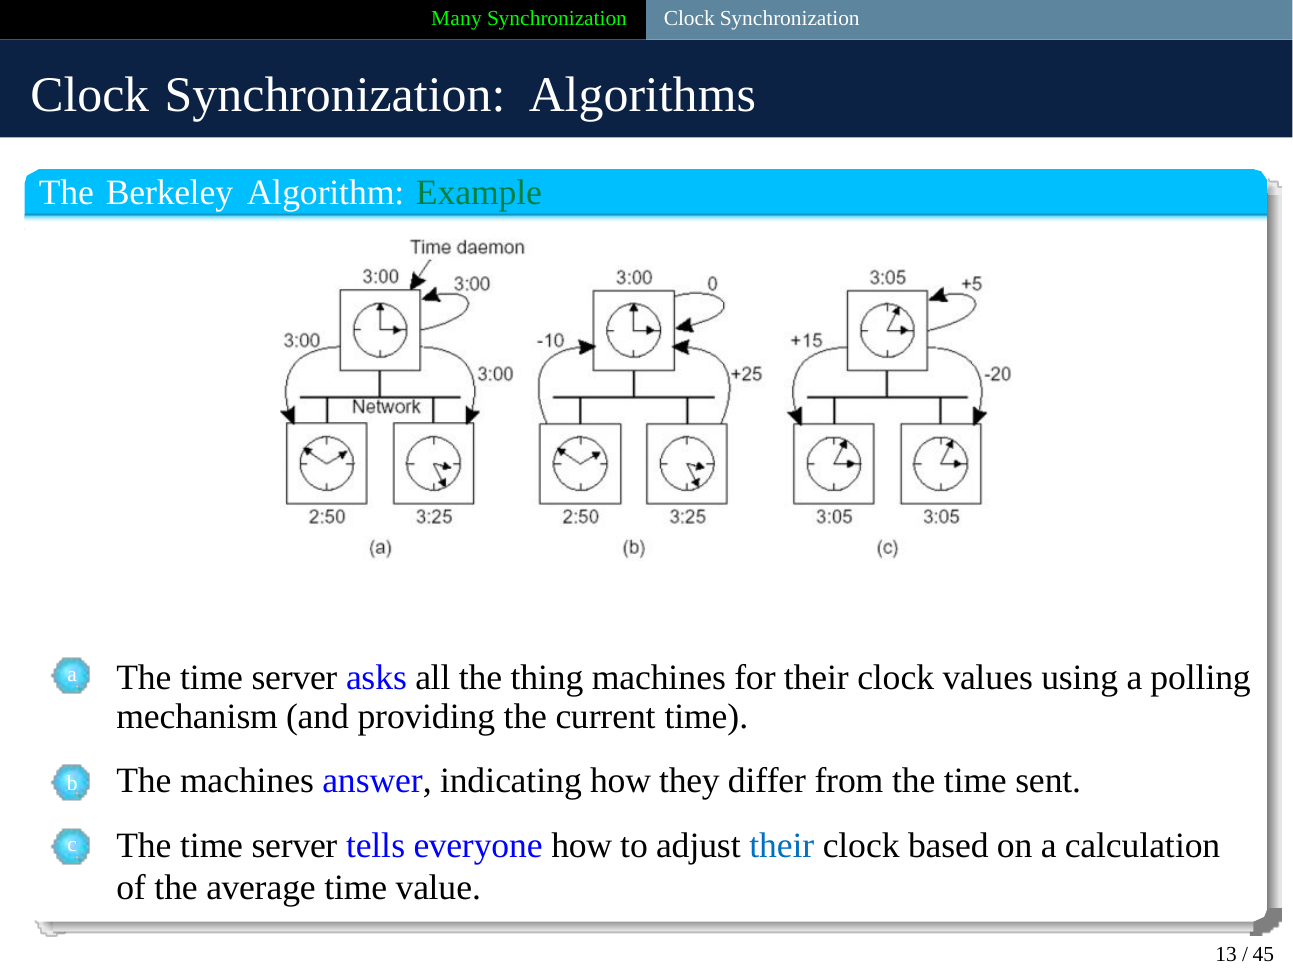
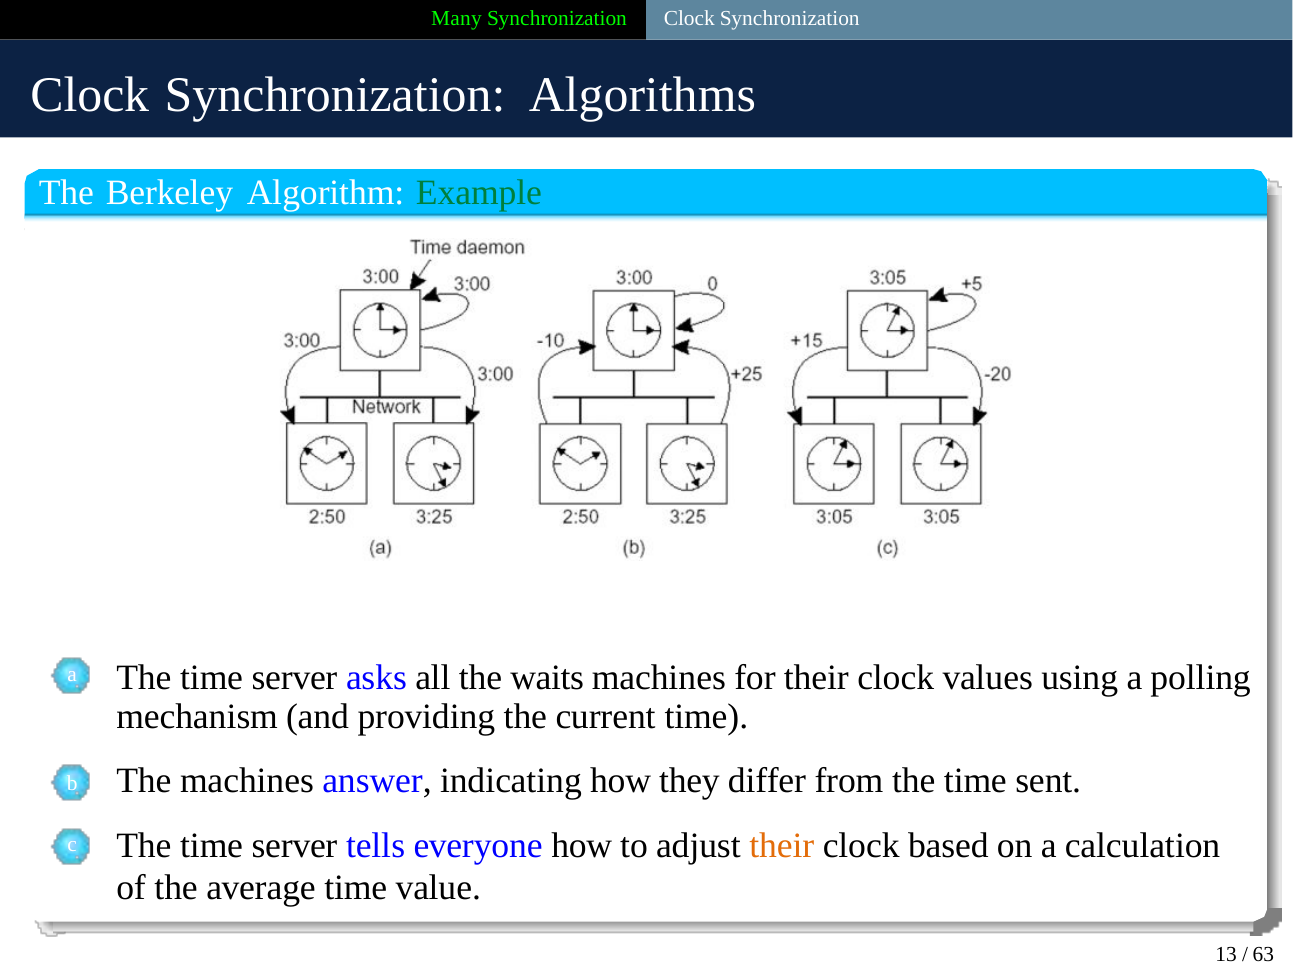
thing: thing -> waits (547, 678)
their colour: blue -> orange (782, 846)
45: 45 -> 63 (1263, 955)
